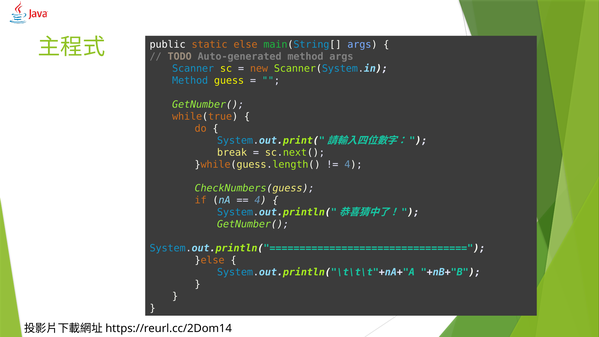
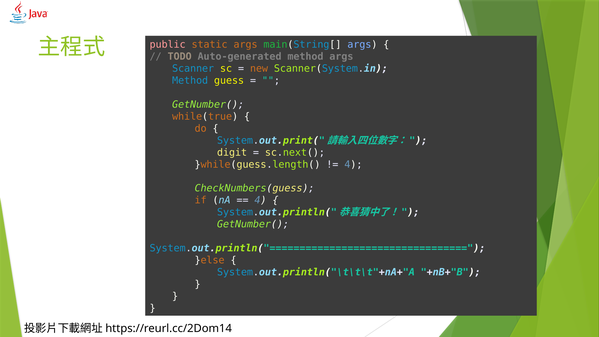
public colour: white -> pink (168, 45)
static else: else -> args (246, 45)
break: break -> digit (232, 152)
